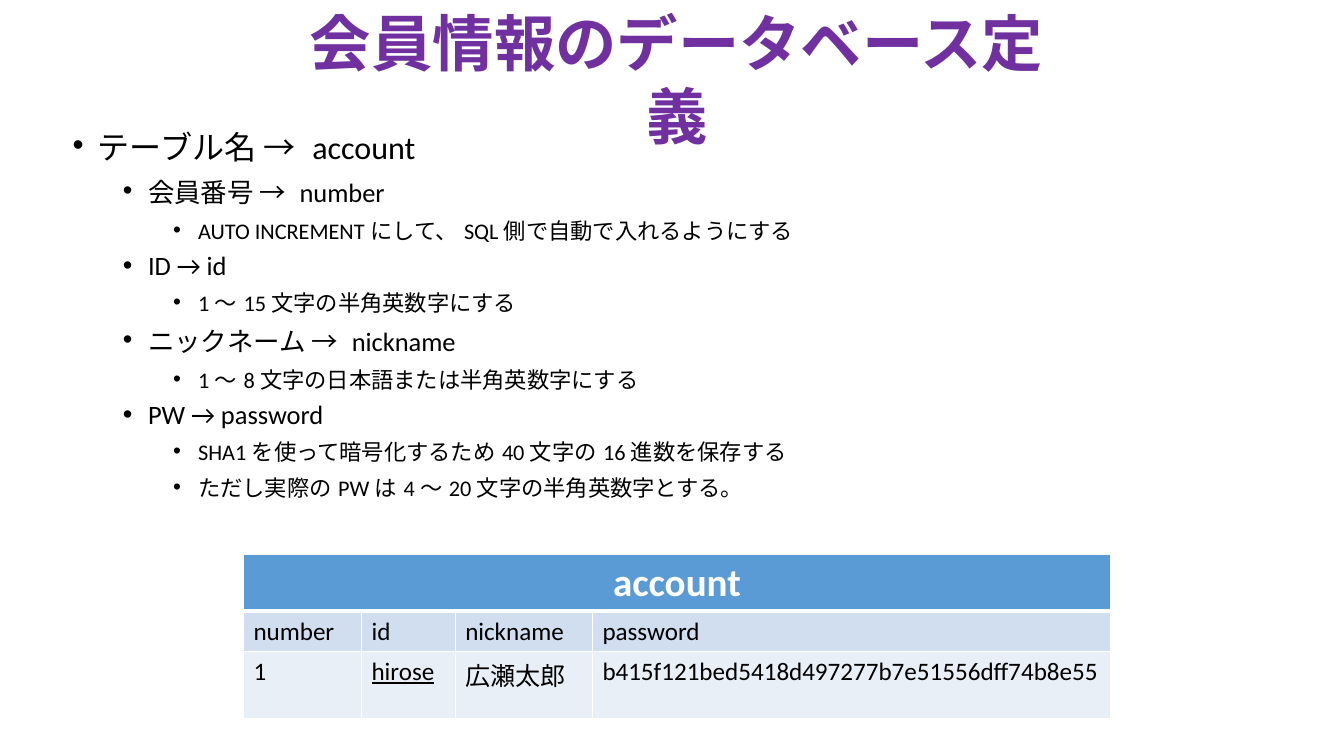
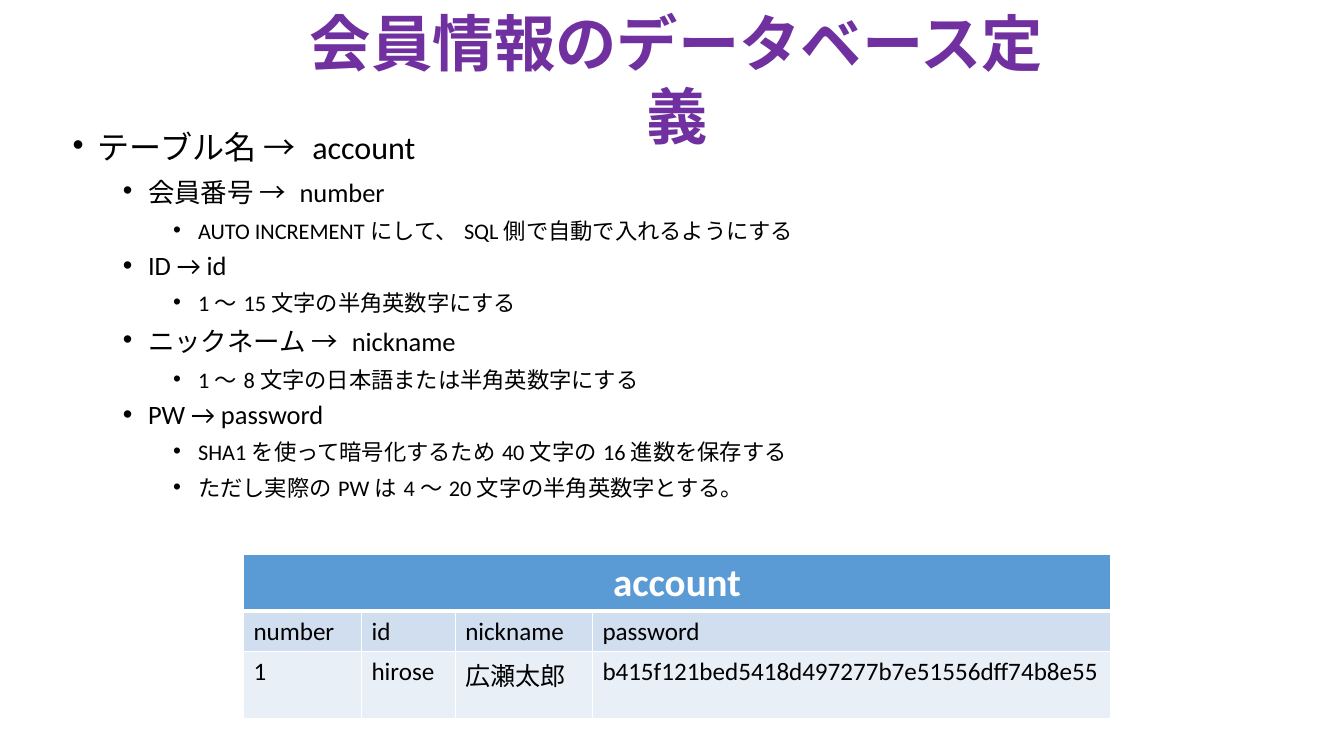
hirose underline: present -> none (403, 672)
